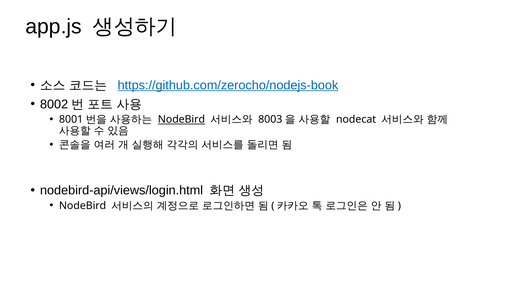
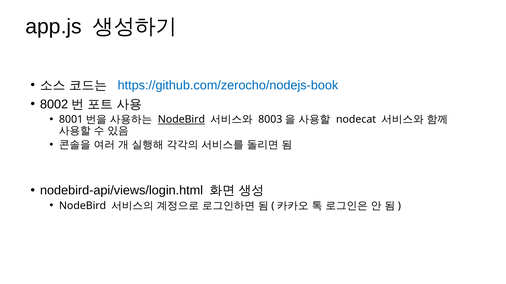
https://github.com/zerocho/nodejs-book underline: present -> none (228, 85)
